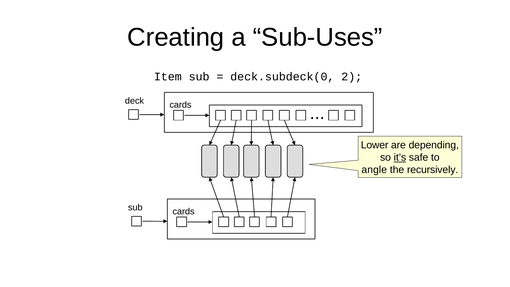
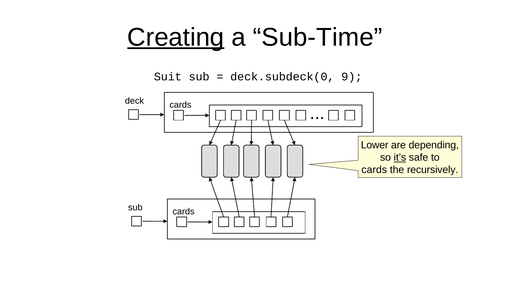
Creating underline: none -> present (176, 37)
Sub-Uses: Sub-Uses -> Sub-Time (318, 37)
Item: Item -> Suit (168, 77)
2: 2 -> 9 (352, 77)
angle: angle -> cards (374, 170)
